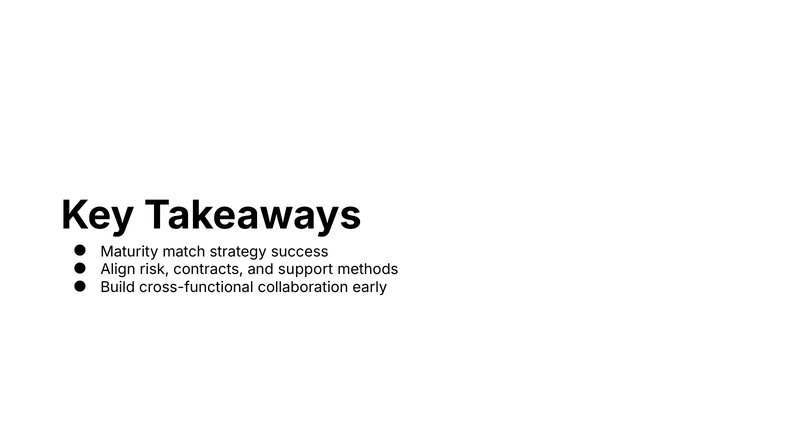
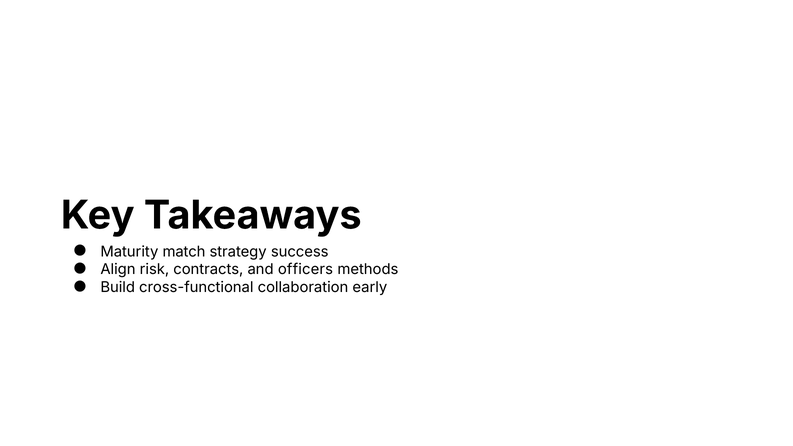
support: support -> officers (305, 270)
